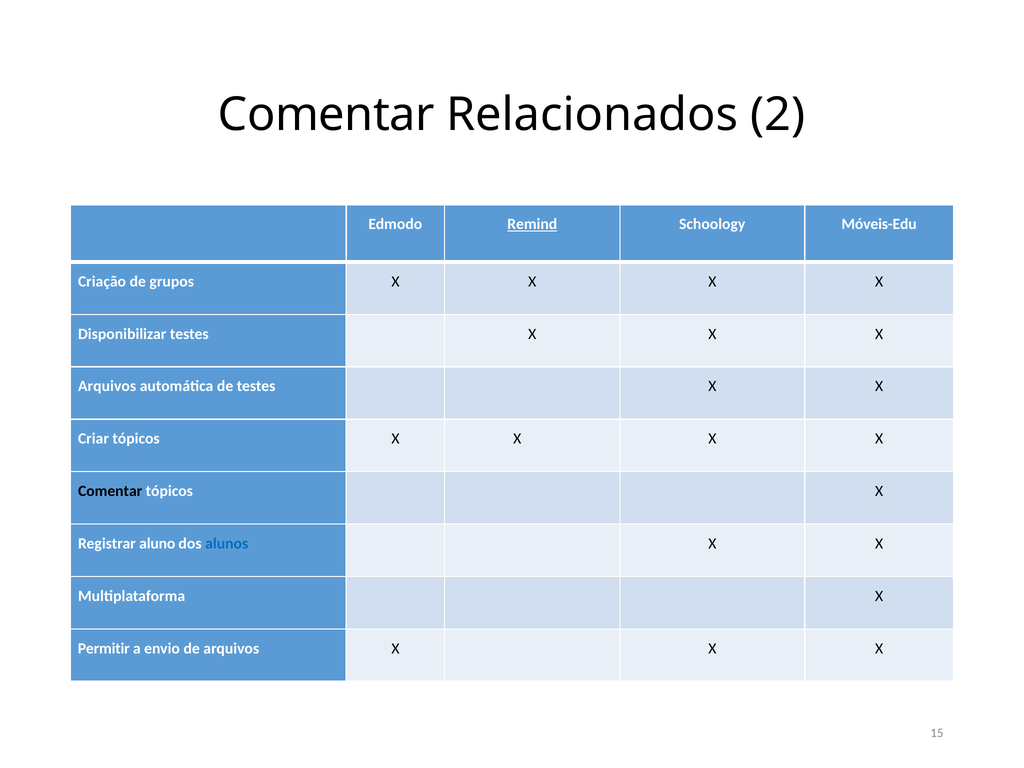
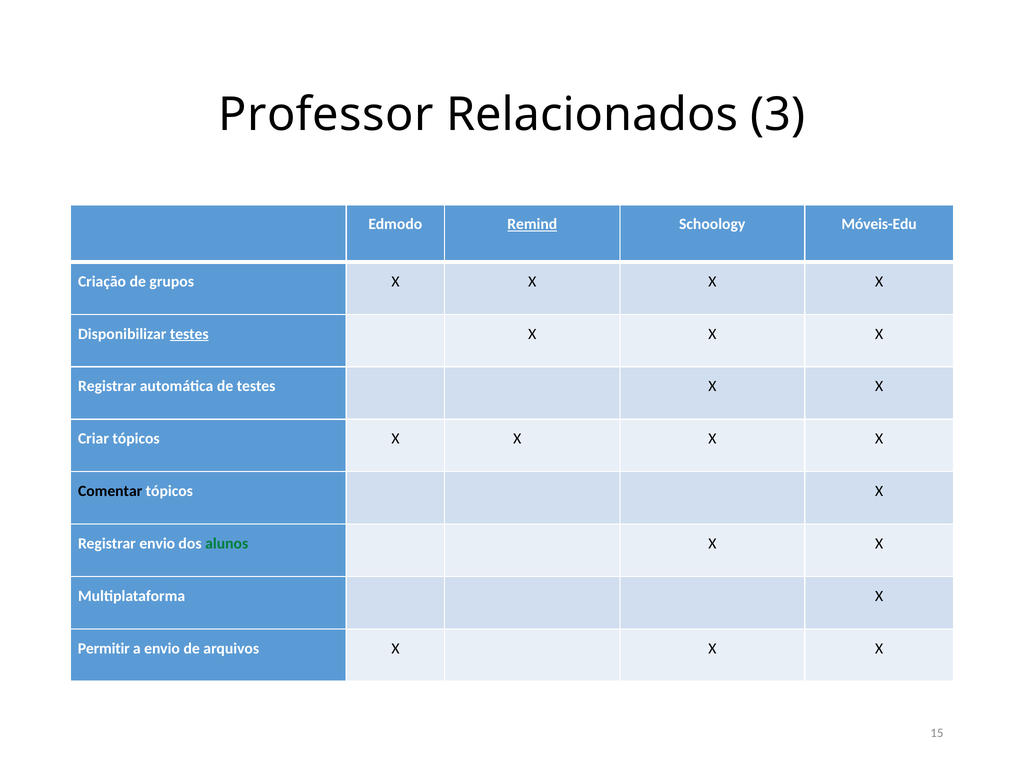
Comentar: Comentar -> Professor (326, 115)
2: 2 -> 3 (778, 115)
testes underline: none -> present (189, 334)
Arquivos: Arquivos -> Registrar (107, 386)
Registrar aluno: aluno -> envio (157, 544)
alunos colour: blue -> green (227, 544)
